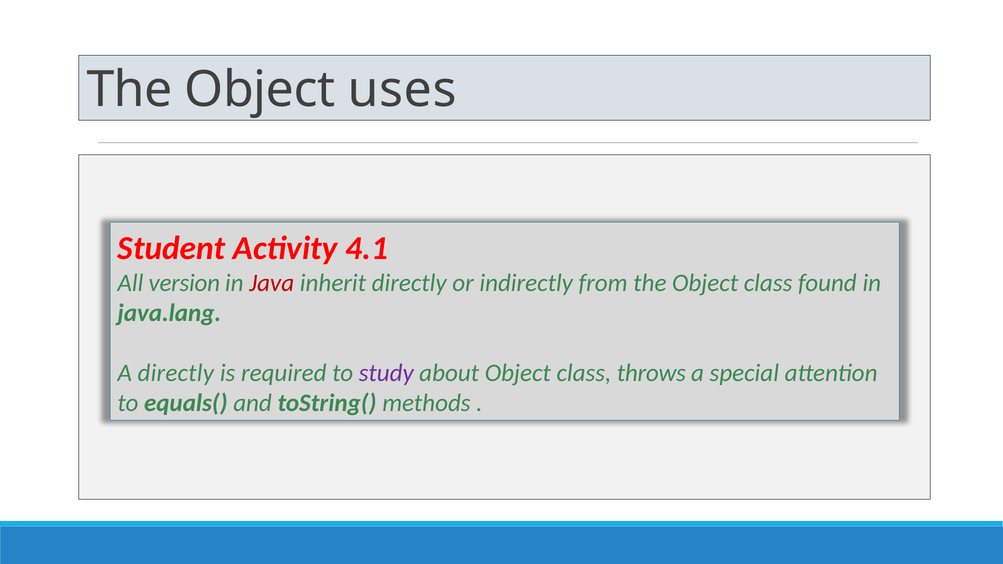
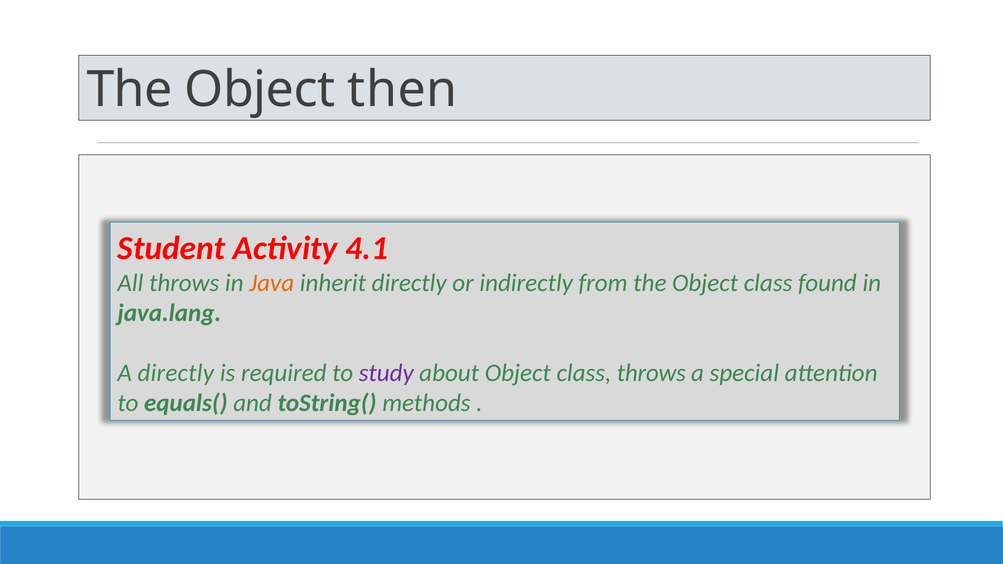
uses: uses -> then (402, 90)
All version: version -> throws (184, 283)
Java colour: red -> orange (272, 283)
